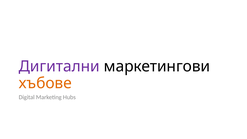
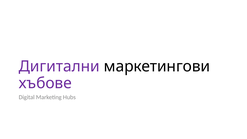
хъбове colour: orange -> purple (45, 83)
